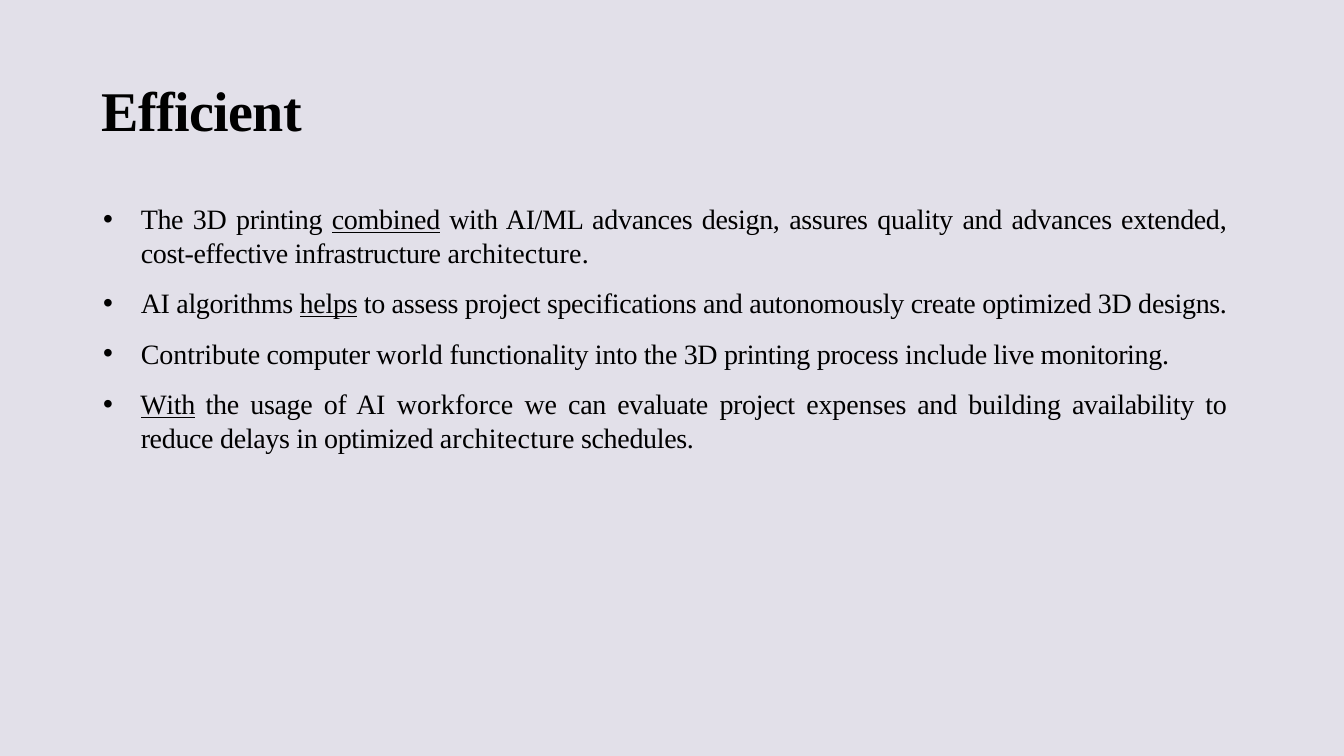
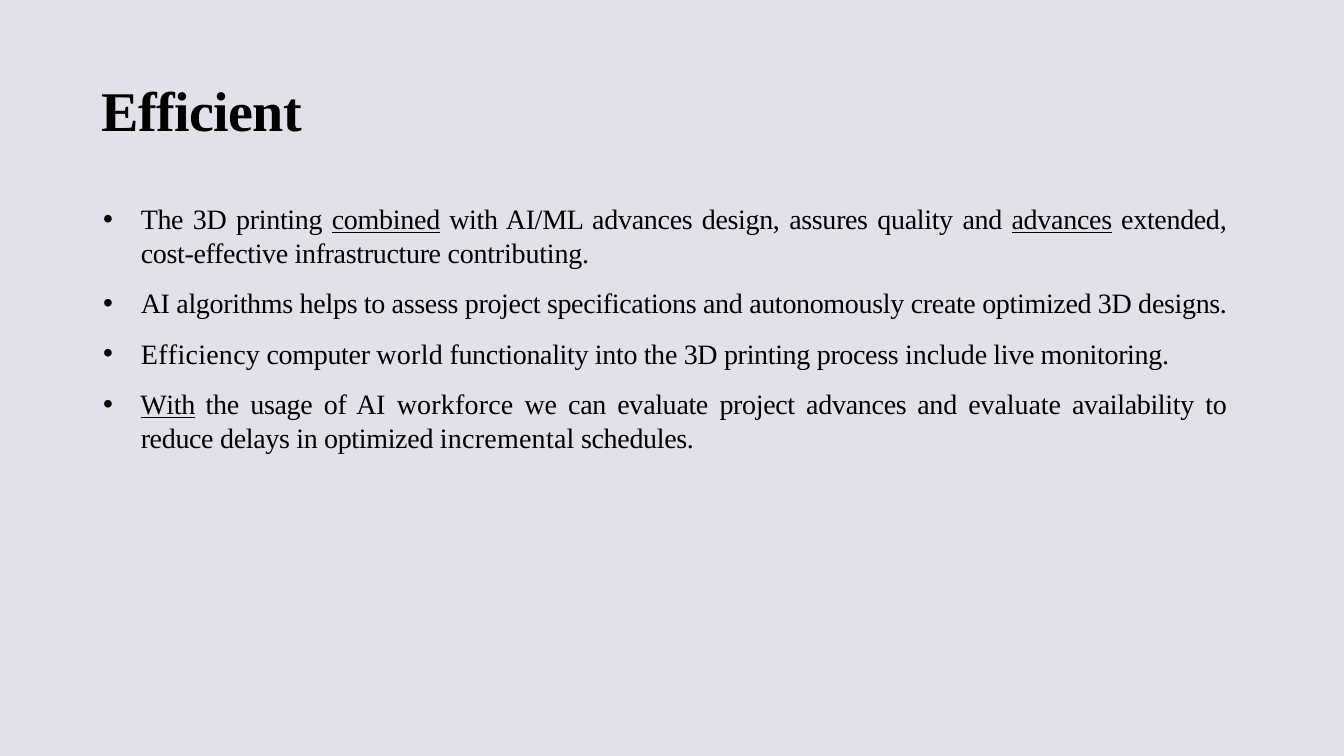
advances underline: none -> present (1062, 220)
infrastructure architecture: architecture -> contributing (518, 254)
helps underline: present -> none (329, 304)
Contribute: Contribute -> Efficiency (200, 355)
project expenses: expenses -> advances (857, 405)
and building: building -> evaluate (1015, 405)
optimized architecture: architecture -> incremental (507, 439)
